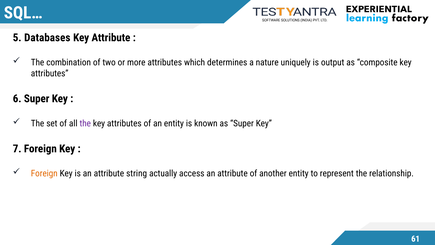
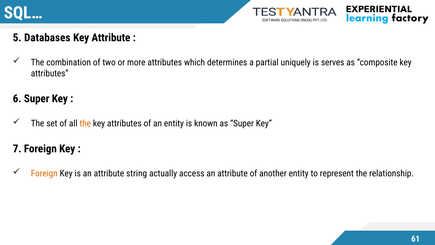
nature: nature -> partial (267, 62)
output: output -> serves (333, 62)
the colour: purple -> orange (85, 123)
